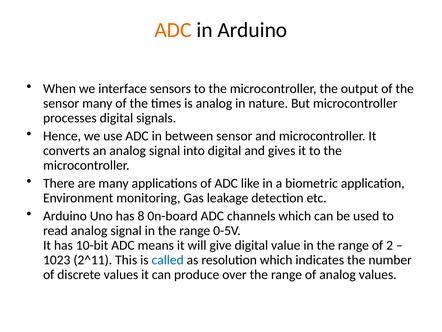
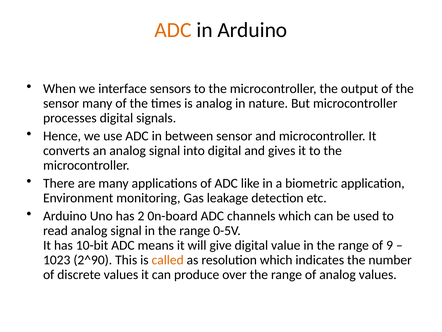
8: 8 -> 2 (141, 216)
2: 2 -> 9 (390, 245)
2^11: 2^11 -> 2^90 (93, 260)
called colour: blue -> orange (168, 260)
